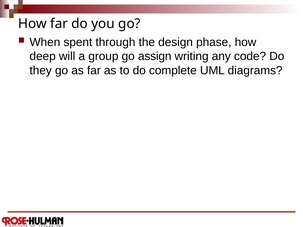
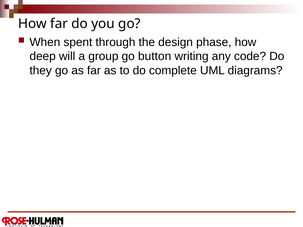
assign: assign -> button (155, 56)
